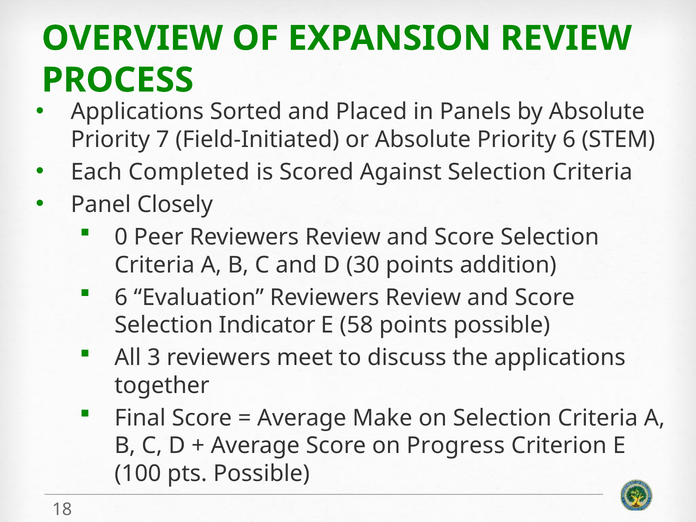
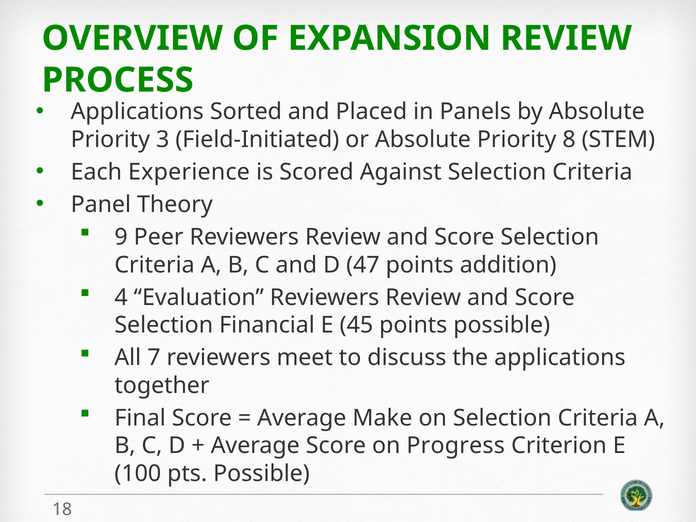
7: 7 -> 3 (163, 140)
Priority 6: 6 -> 8 (569, 140)
Completed: Completed -> Experience (189, 172)
Closely: Closely -> Theory (175, 205)
0: 0 -> 9 (121, 237)
30: 30 -> 47 (363, 265)
6: 6 -> 4 (121, 297)
Indicator: Indicator -> Financial (267, 325)
58: 58 -> 45 (356, 325)
3: 3 -> 7 (154, 358)
